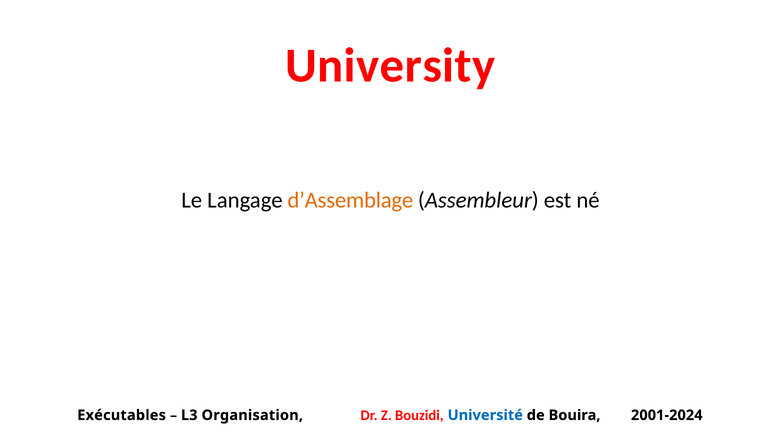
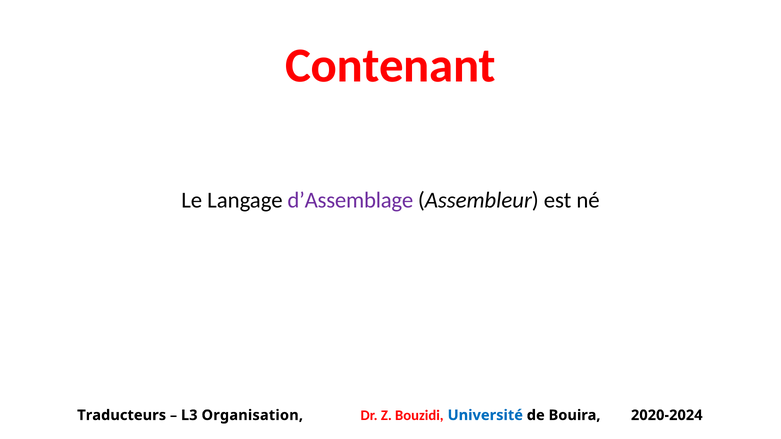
University: University -> Contenant (391, 66)
d’Assemblage colour: orange -> purple (350, 200)
Exécutables: Exécutables -> Traducteurs (122, 415)
2001-2024: 2001-2024 -> 2020-2024 (667, 415)
